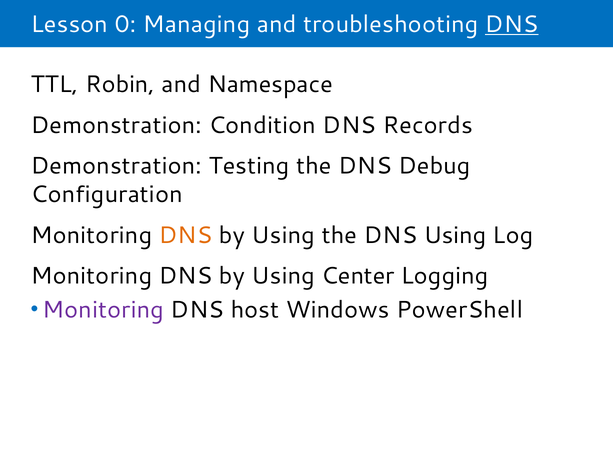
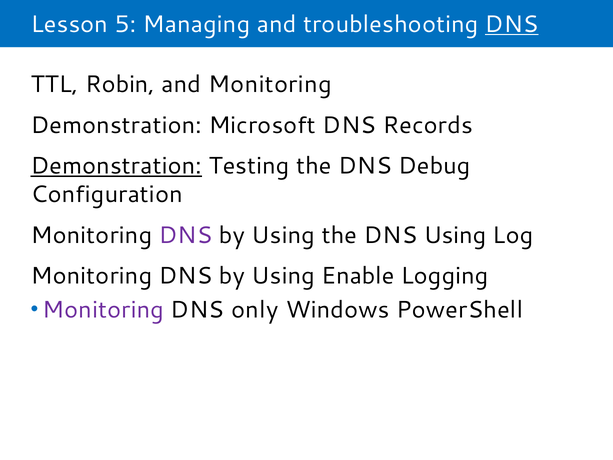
0: 0 -> 5 (125, 24)
and Namespace: Namespace -> Monitoring (270, 84)
Condition: Condition -> Microsoft (262, 125)
Demonstration underline: none -> present (116, 166)
DNS colour: orange -> purple (186, 235)
Center: Center -> Enable (358, 276)
host: host -> only (255, 310)
